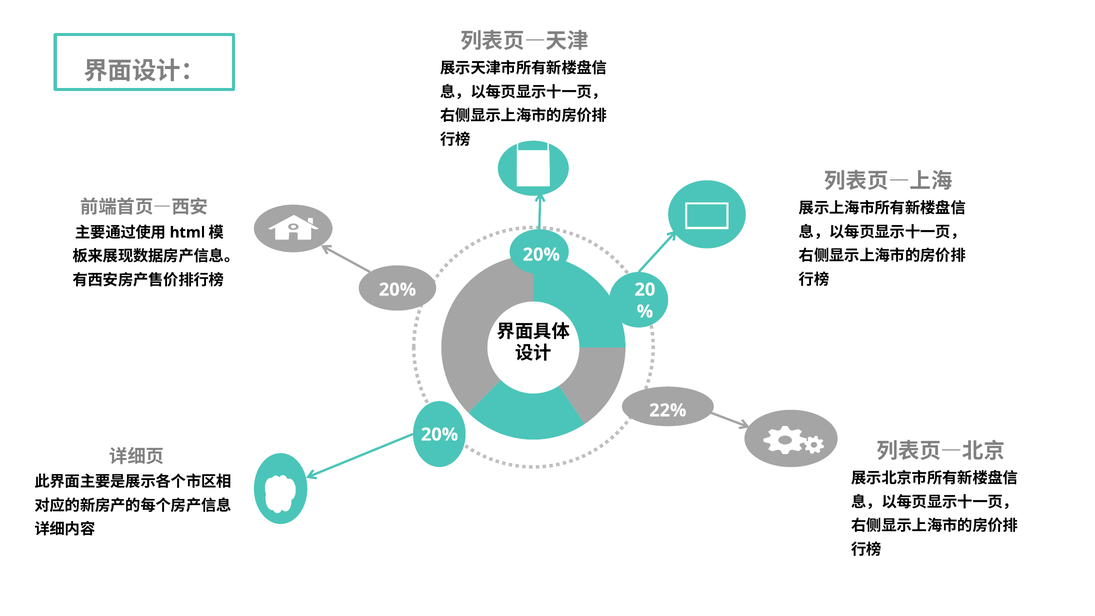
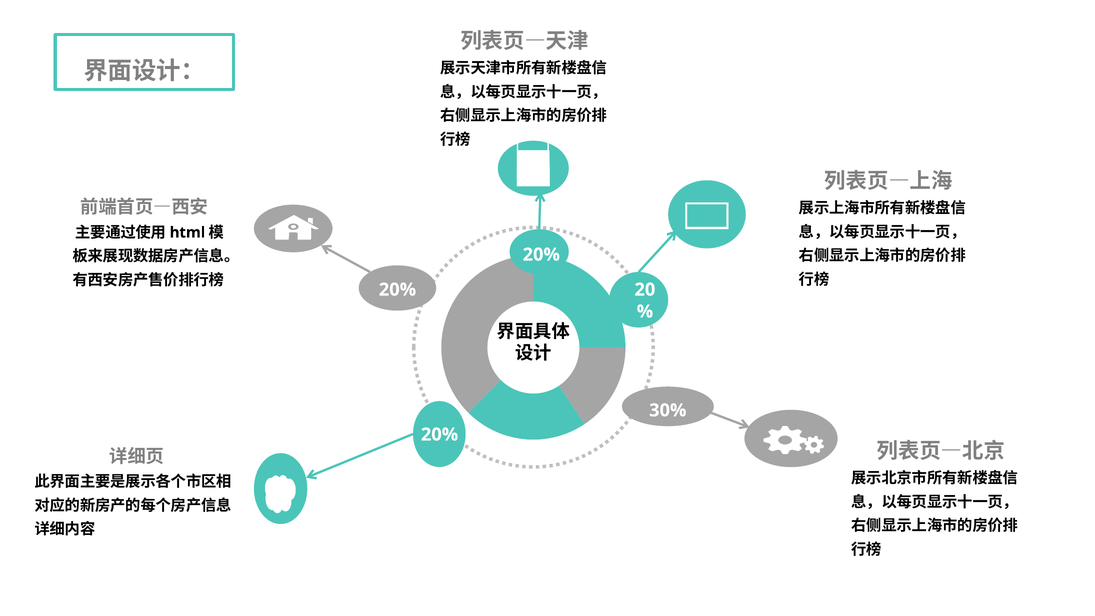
22%: 22% -> 30% (668, 410)
